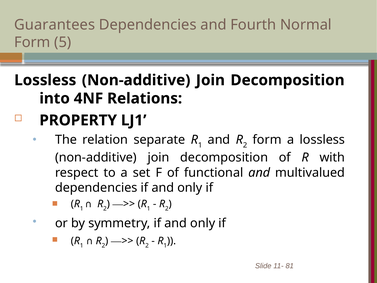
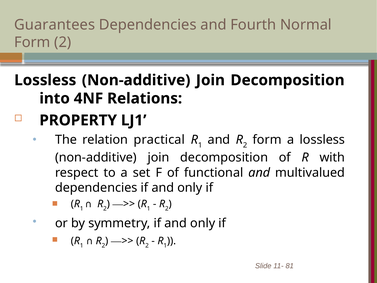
Form 5: 5 -> 2 (63, 42)
separate: separate -> practical (159, 140)
